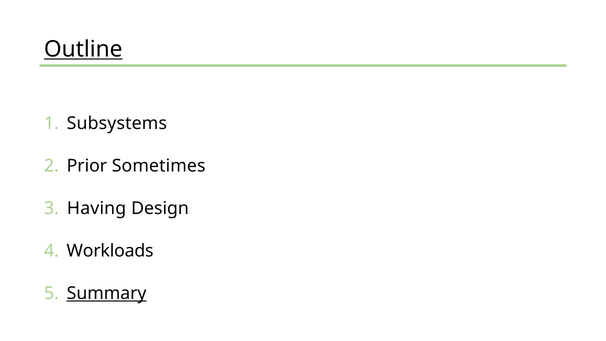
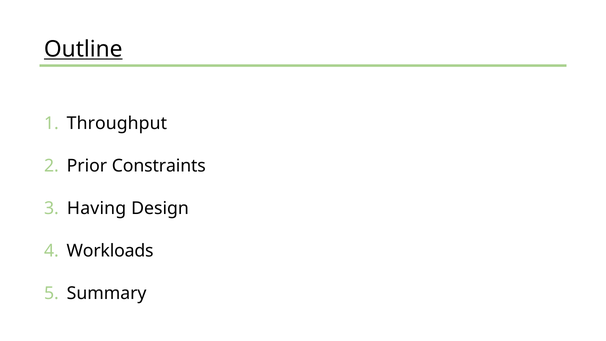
Subsystems: Subsystems -> Throughput (117, 124)
Sometimes: Sometimes -> Constraints (159, 166)
Summary underline: present -> none (107, 293)
